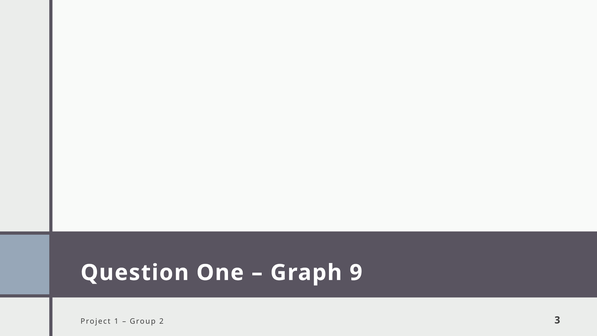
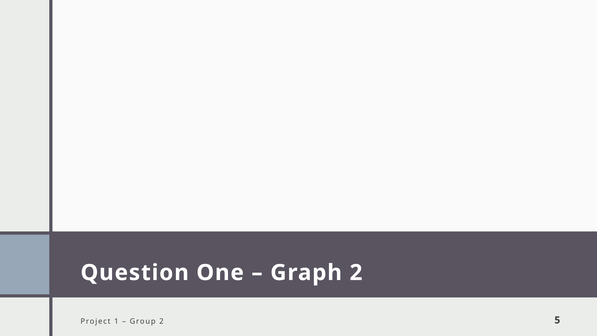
Graph 9: 9 -> 2 (356, 273)
3: 3 -> 5 (557, 320)
